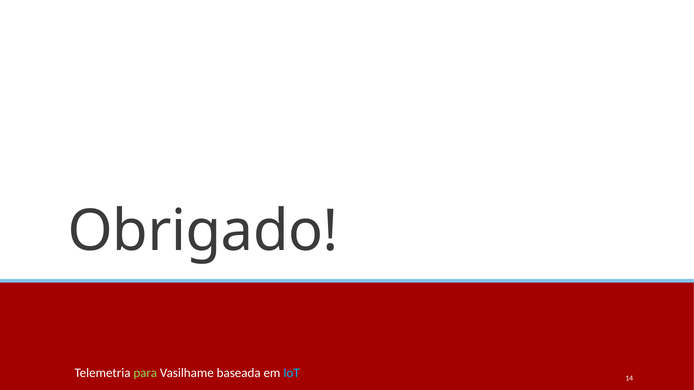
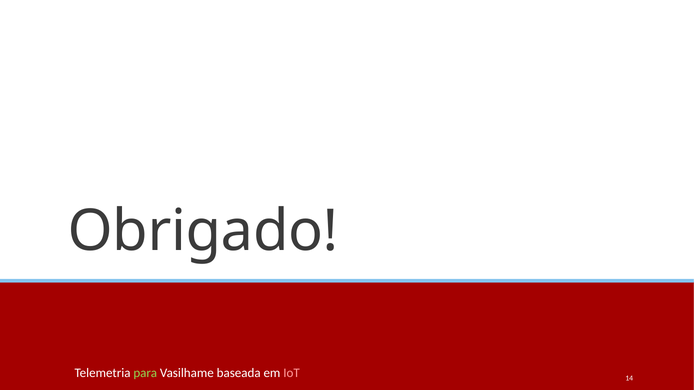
IoT colour: light blue -> pink (292, 374)
